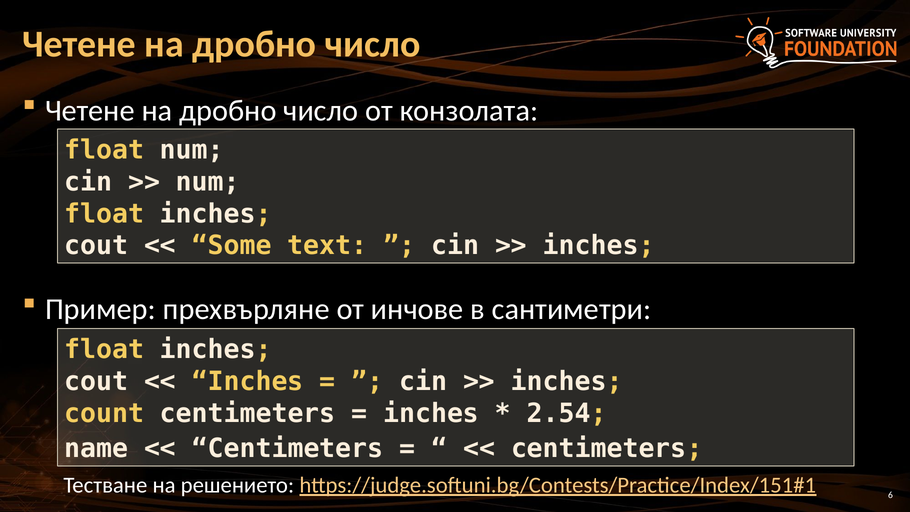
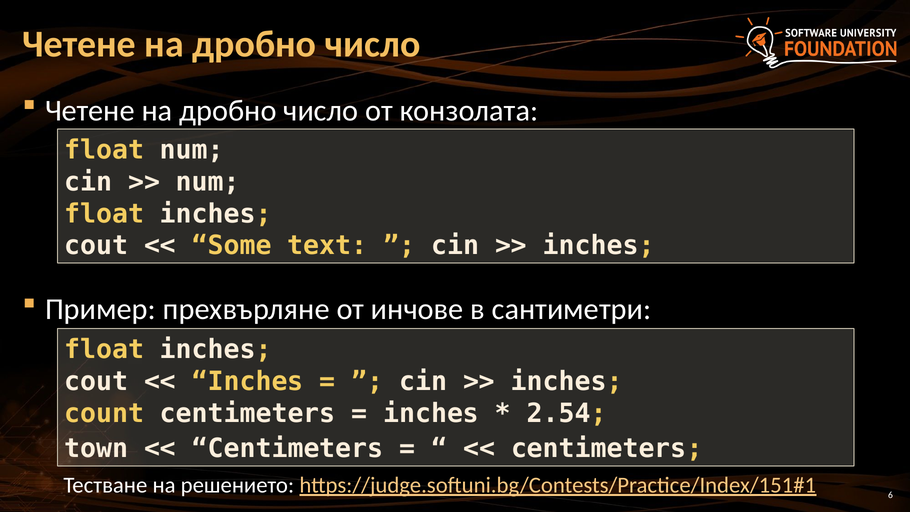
name: name -> town (96, 448)
